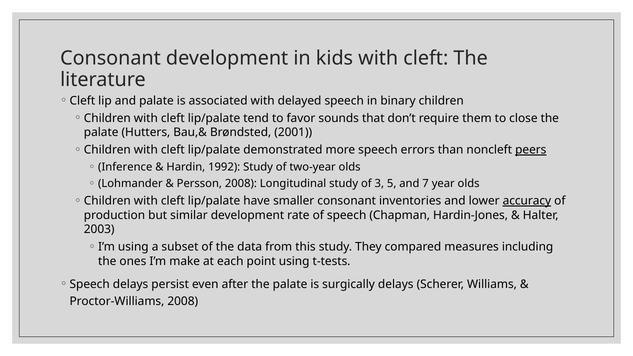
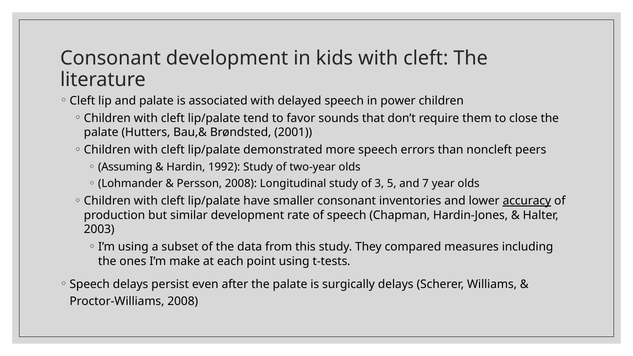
binary: binary -> power (398, 101)
peers underline: present -> none (531, 150)
Inference: Inference -> Assuming (125, 167)
